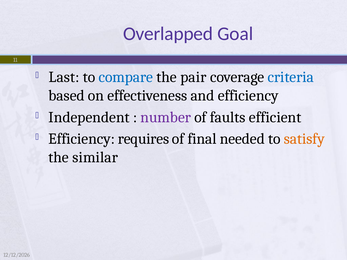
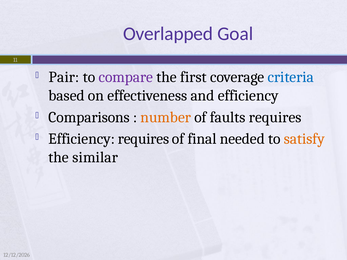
Last: Last -> Pair (64, 77)
compare colour: blue -> purple (126, 77)
pair: pair -> first (193, 77)
Independent: Independent -> Comparisons (89, 117)
number colour: purple -> orange (166, 117)
faults efficient: efficient -> requires (275, 117)
